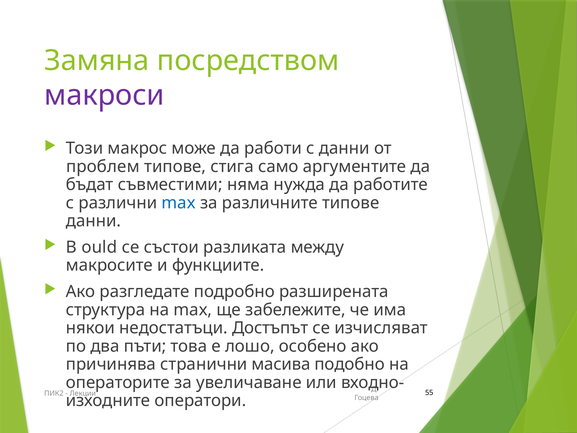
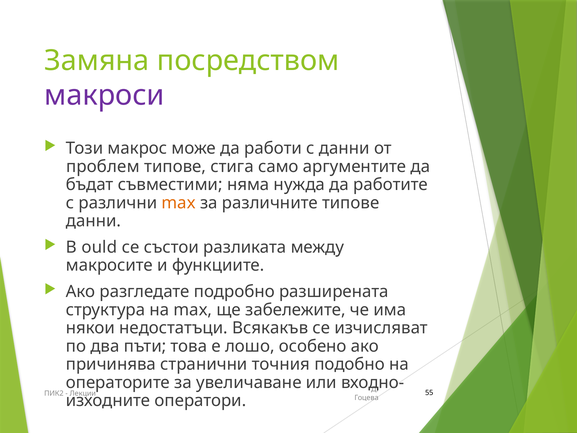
max colour: blue -> orange (179, 203)
Достъпът: Достъпът -> Всякакъв (270, 328)
масива: масива -> точния (281, 364)
